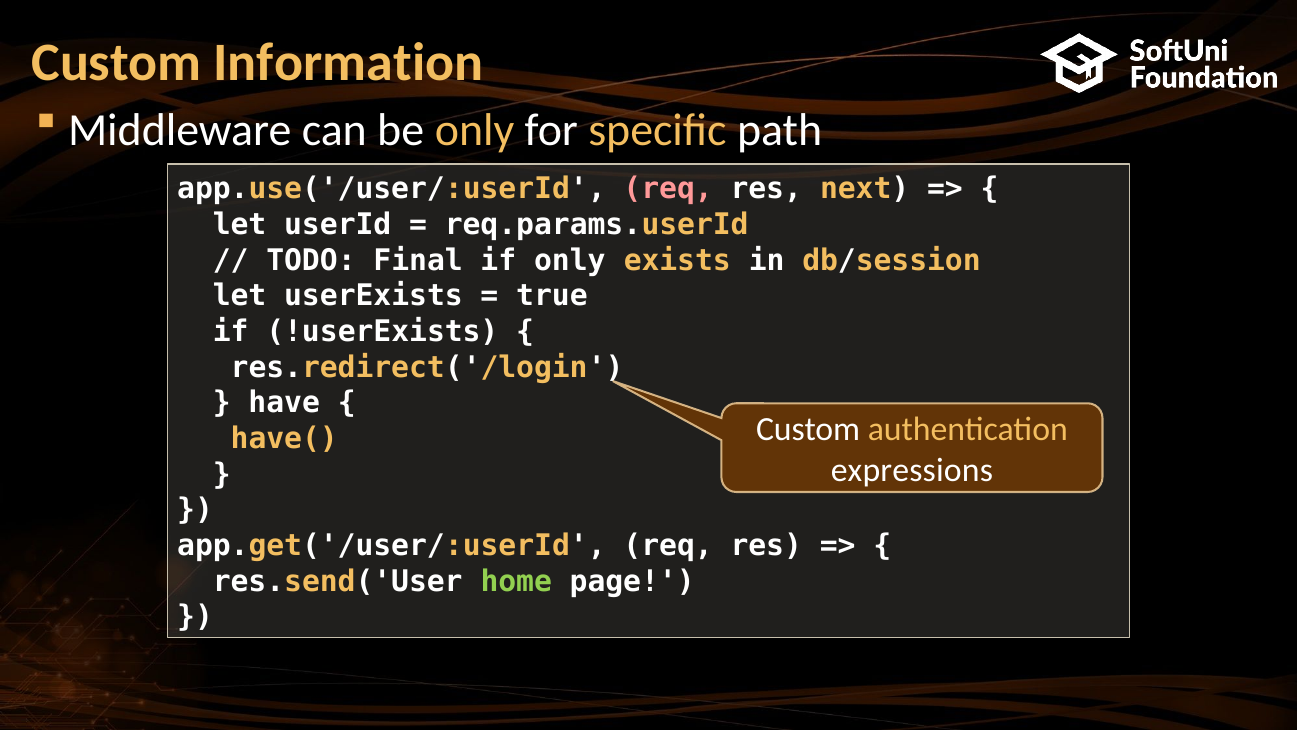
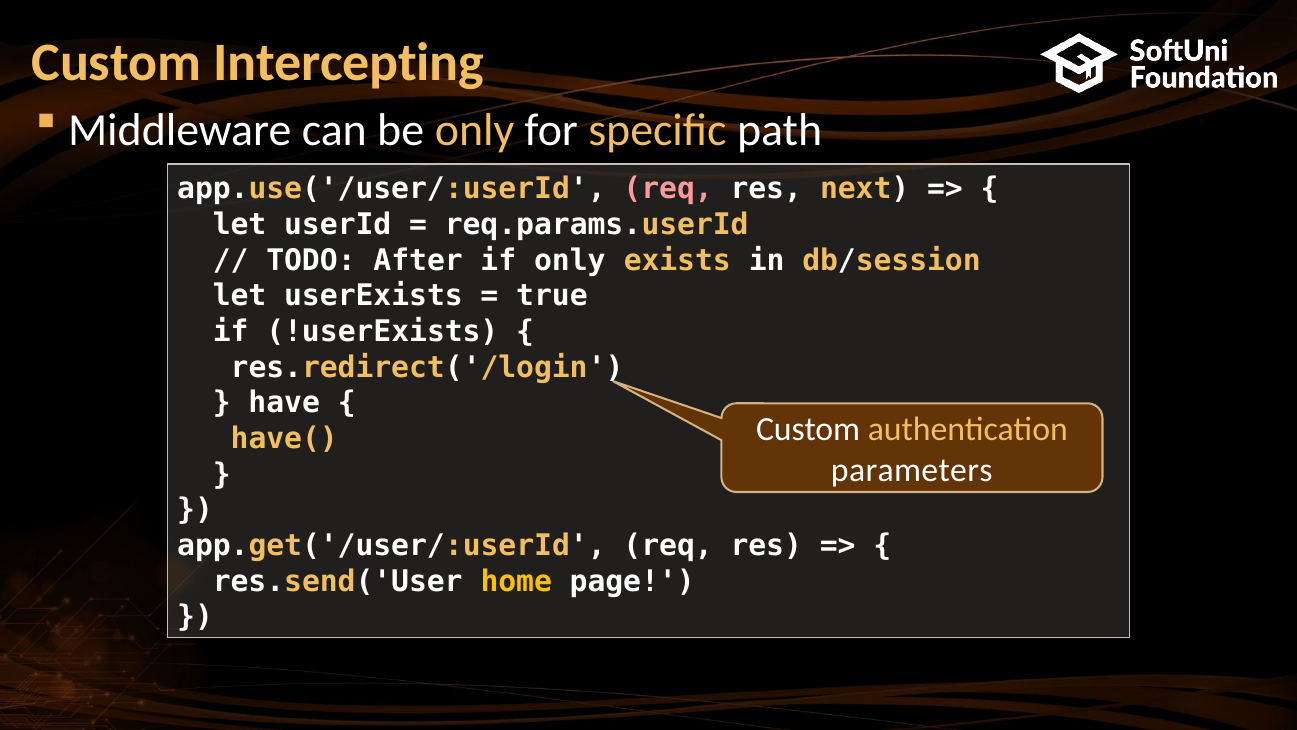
Information: Information -> Intercepting (349, 63)
Final: Final -> After (418, 260)
expressions: expressions -> parameters (912, 470)
home colour: light green -> yellow (516, 581)
